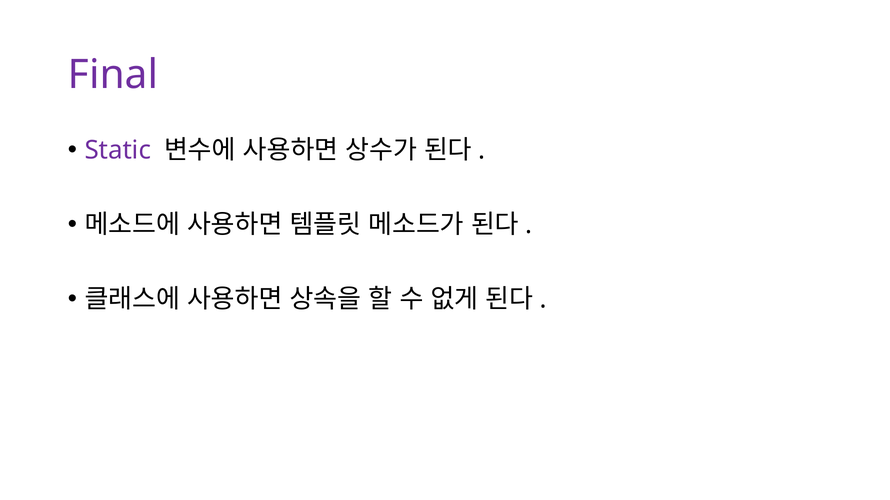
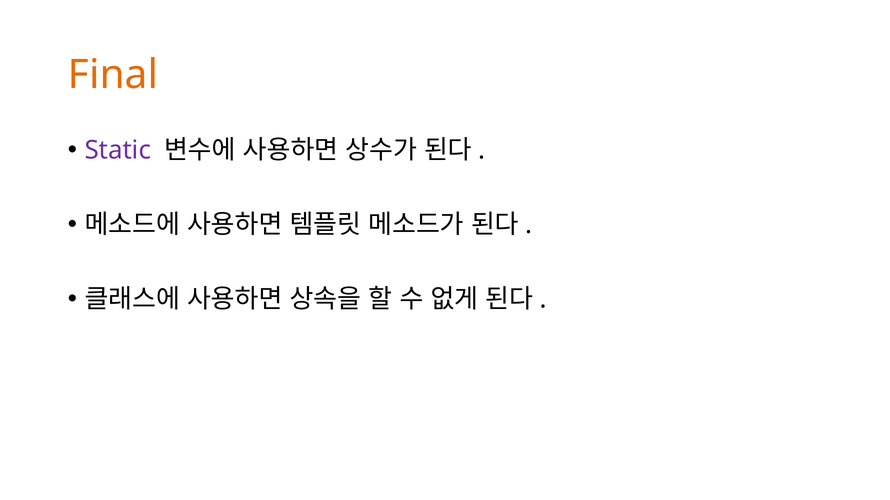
Final colour: purple -> orange (113, 75)
